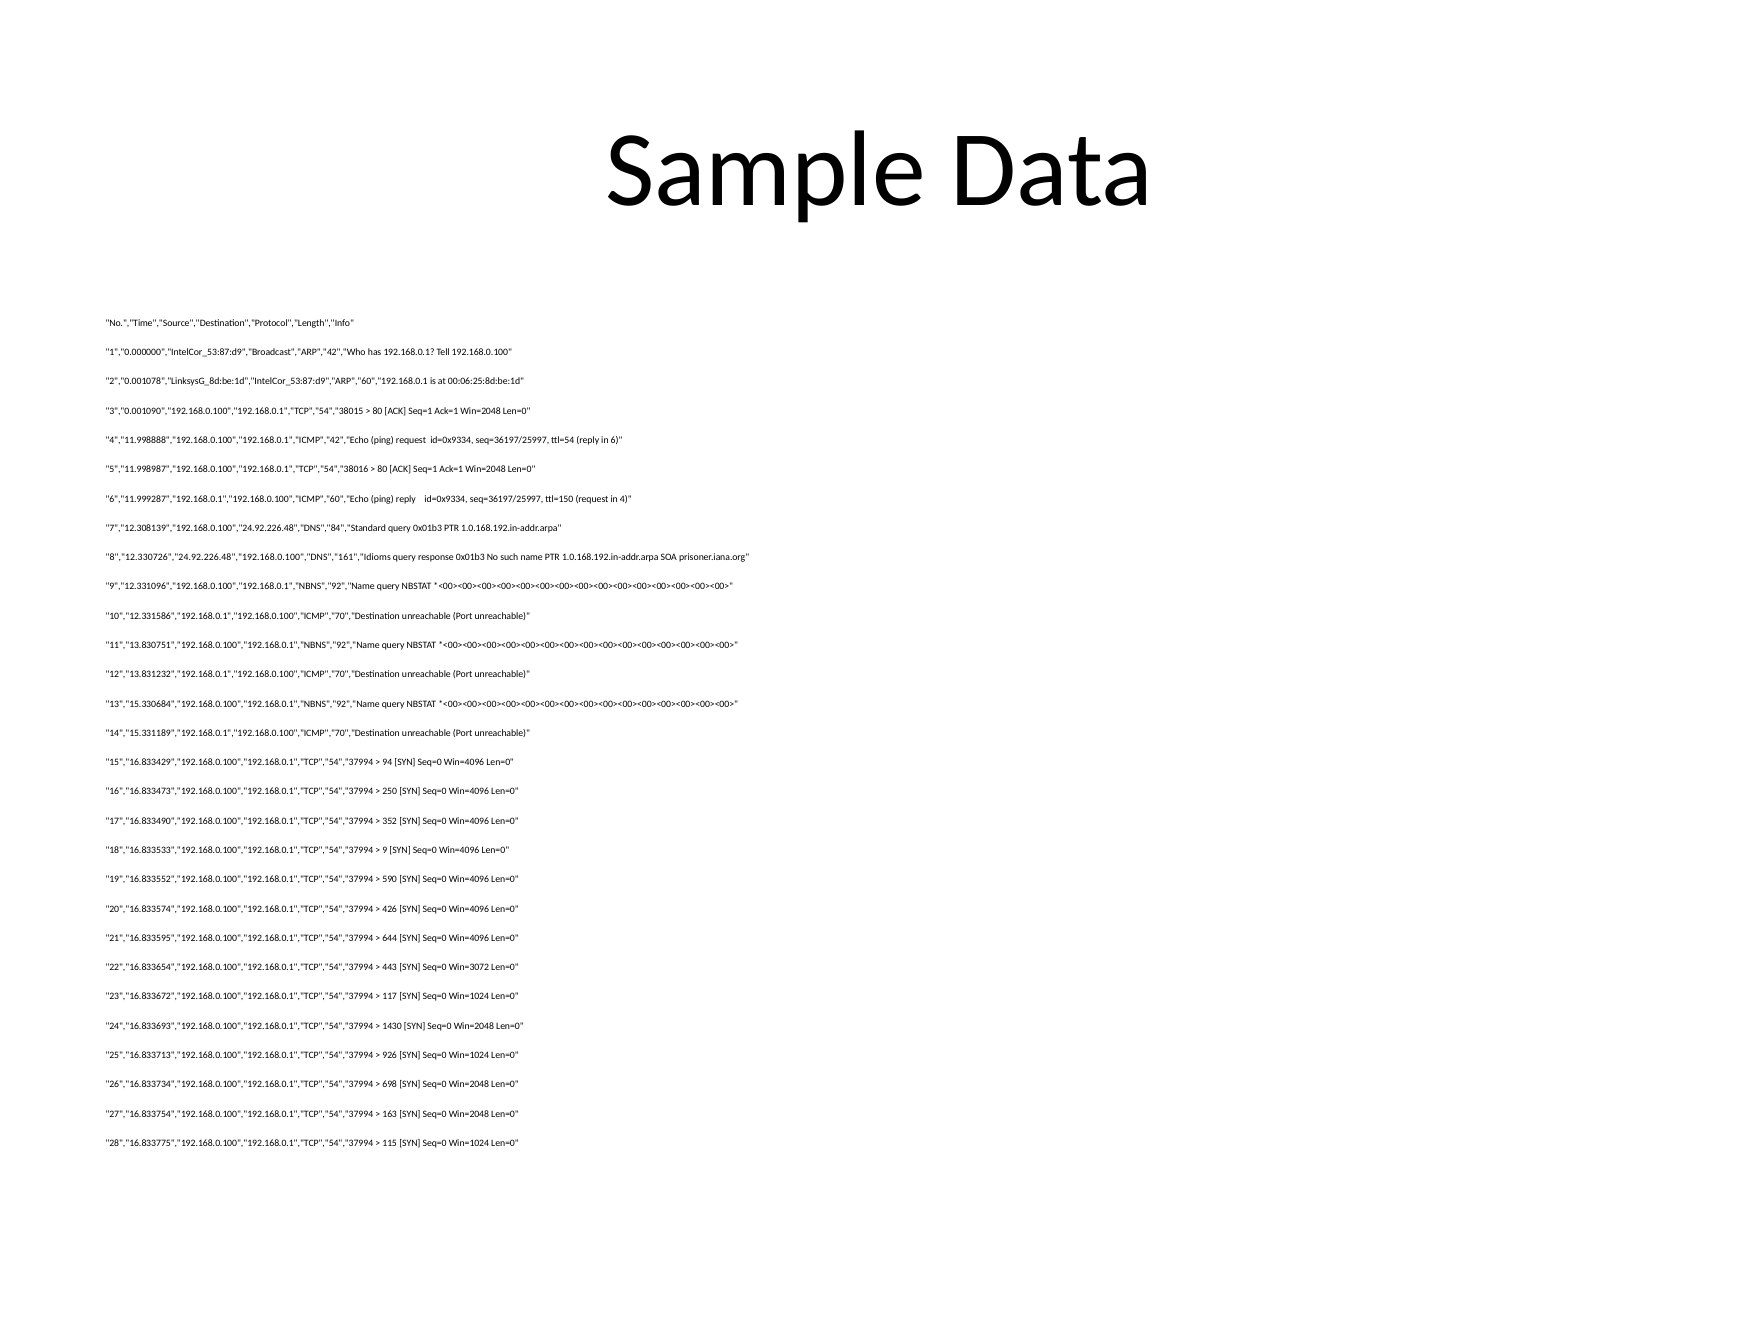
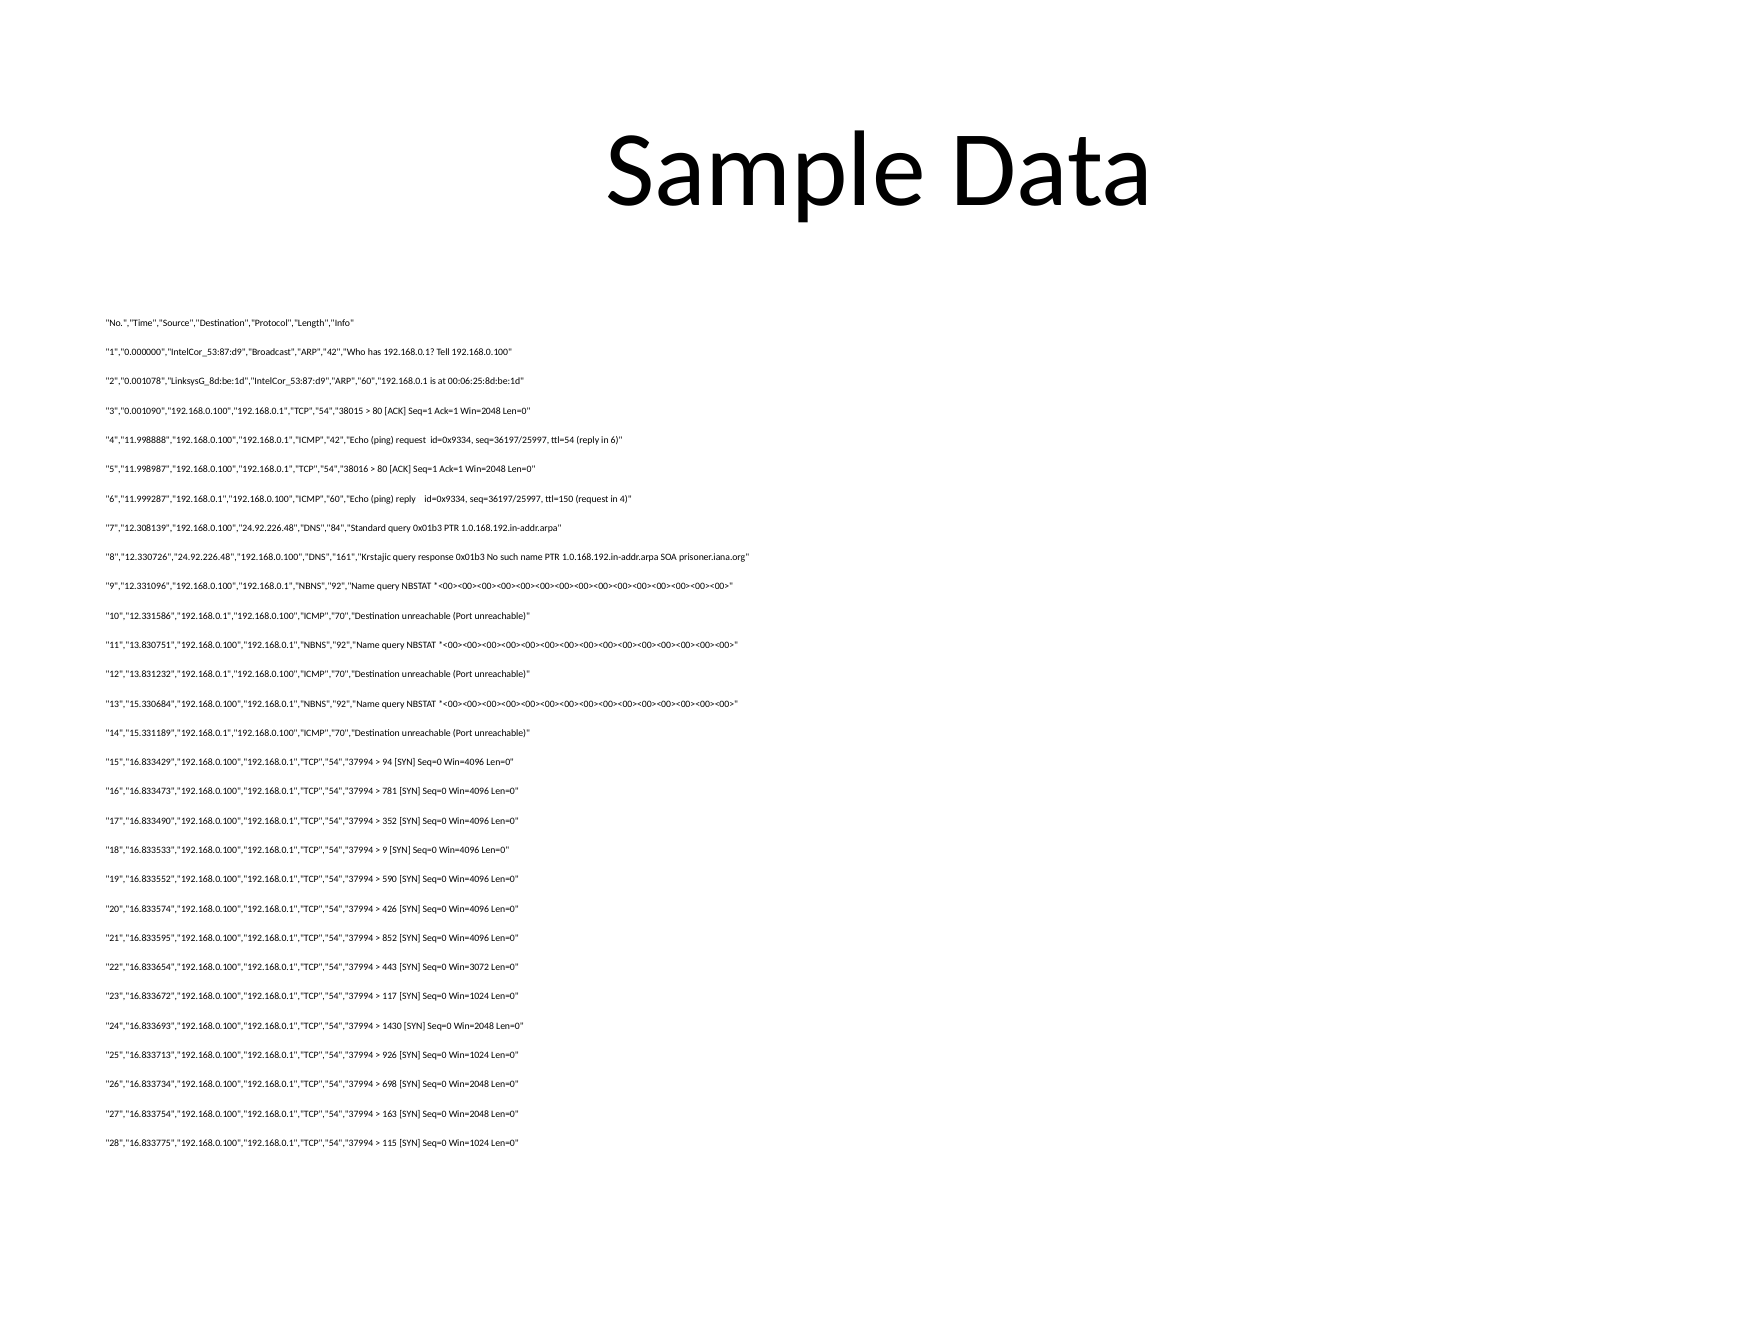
8","12.330726","24.92.226.48","192.168.0.100","DNS","161","Idioms: 8","12.330726","24.92.226.48","192.168.0.100","DNS","161","Idioms -> 8","12.330726","24.92.226.48","192.168.0.100","DNS","161","Krstajic (248, 558)
250: 250 -> 781 (390, 792)
644: 644 -> 852 (390, 938)
